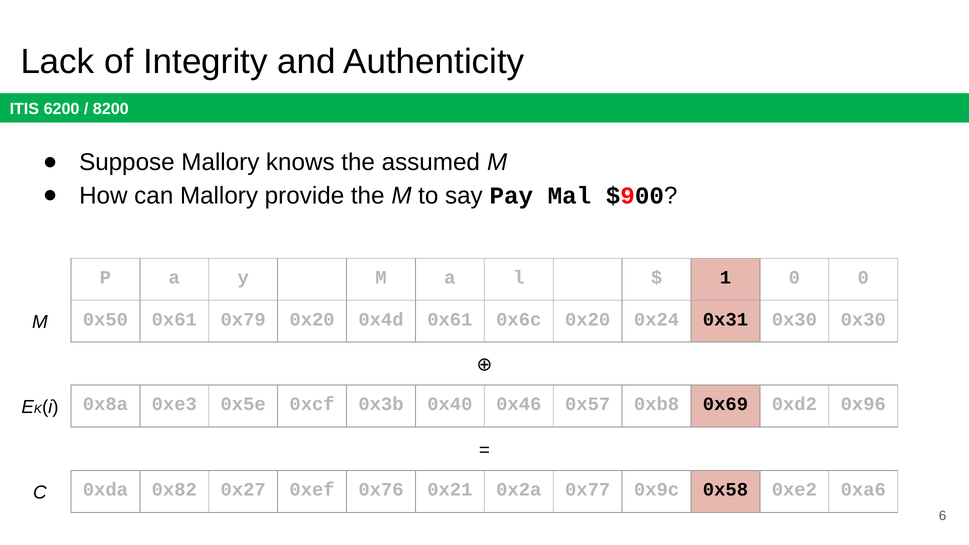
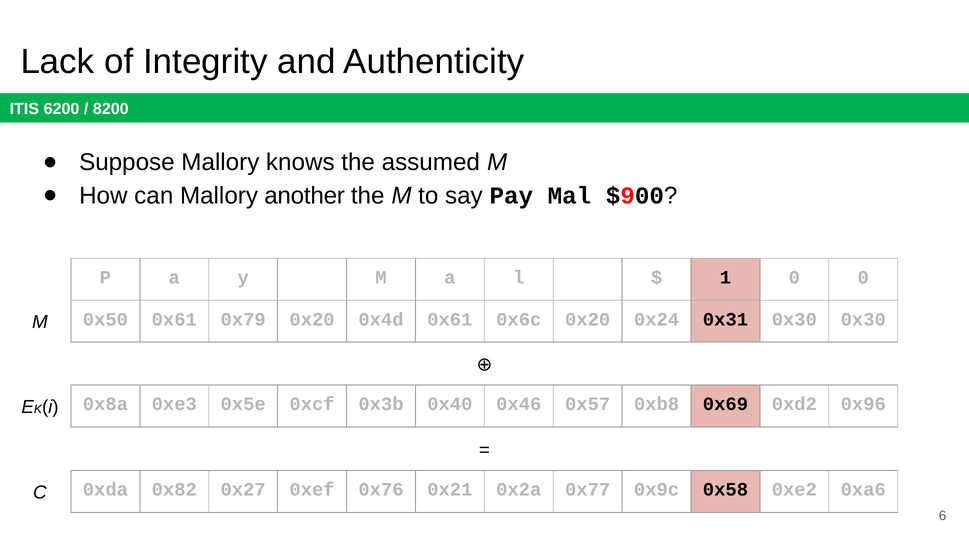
provide: provide -> another (305, 196)
